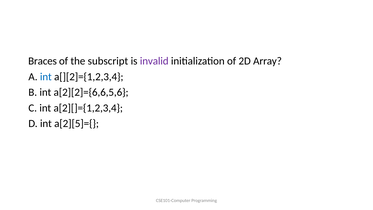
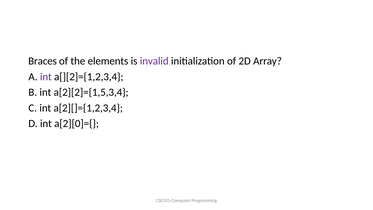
subscript: subscript -> elements (108, 61)
int colour: blue -> purple (46, 77)
a[2][2]={6,6,5,6: a[2][2]={6,6,5,6 -> a[2][2]={1,5,3,4 (91, 92)
a[2][5]={: a[2][5]={ -> a[2][0]={ (77, 124)
